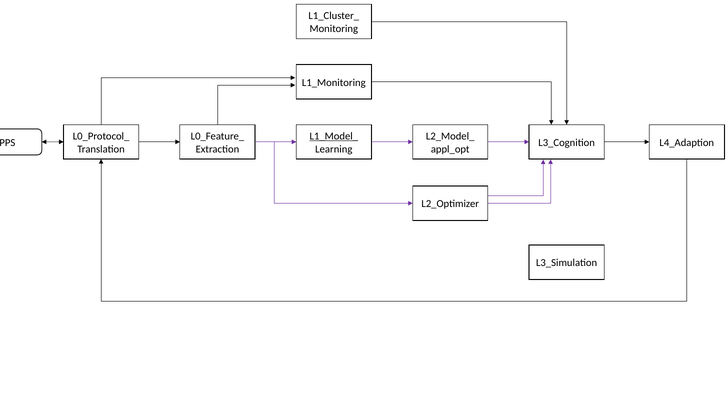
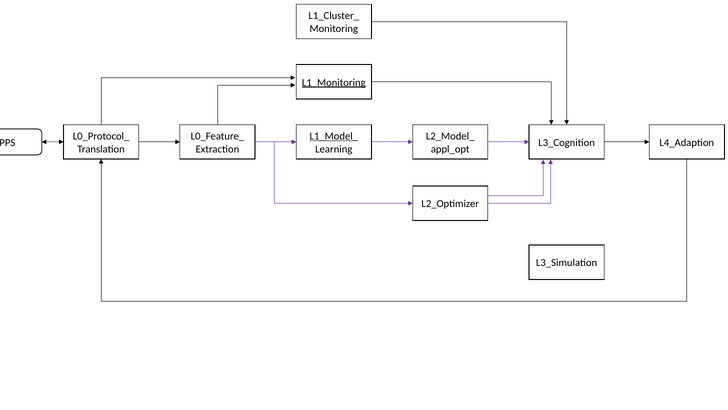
L1_Monitoring underline: none -> present (334, 82)
